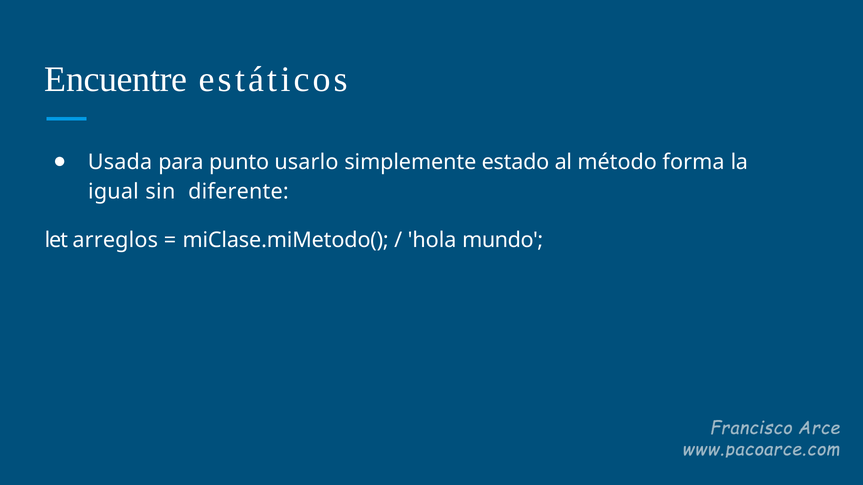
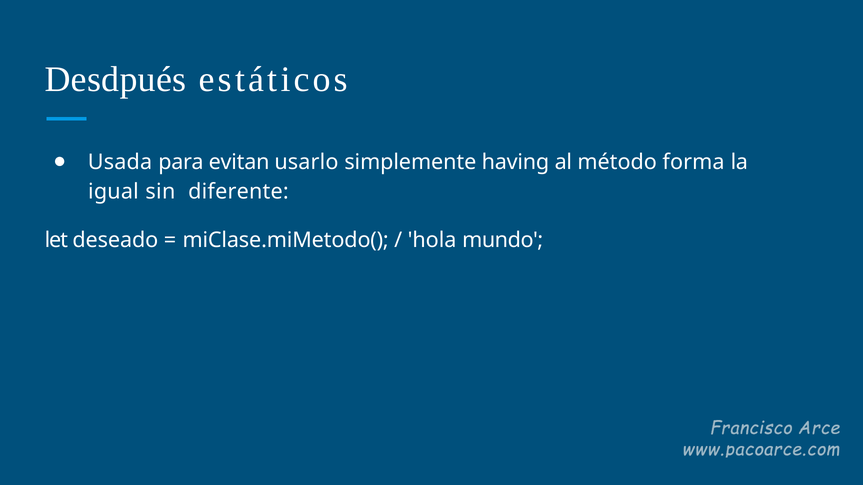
Encuentre: Encuentre -> Desdpués (116, 79)
punto: punto -> evitan (239, 162)
estado: estado -> having (515, 162)
arreglos: arreglos -> deseado (115, 240)
